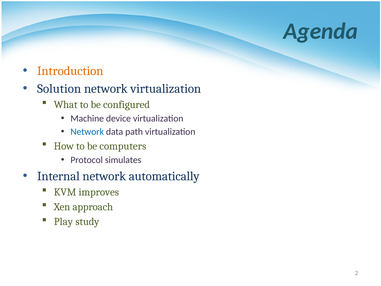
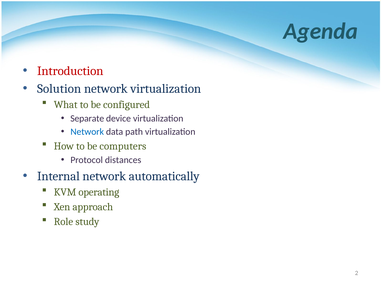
Introduction colour: orange -> red (70, 71)
Machine: Machine -> Separate (87, 118)
simulates: simulates -> distances (123, 160)
improves: improves -> operating (99, 192)
Play: Play -> Role (63, 222)
